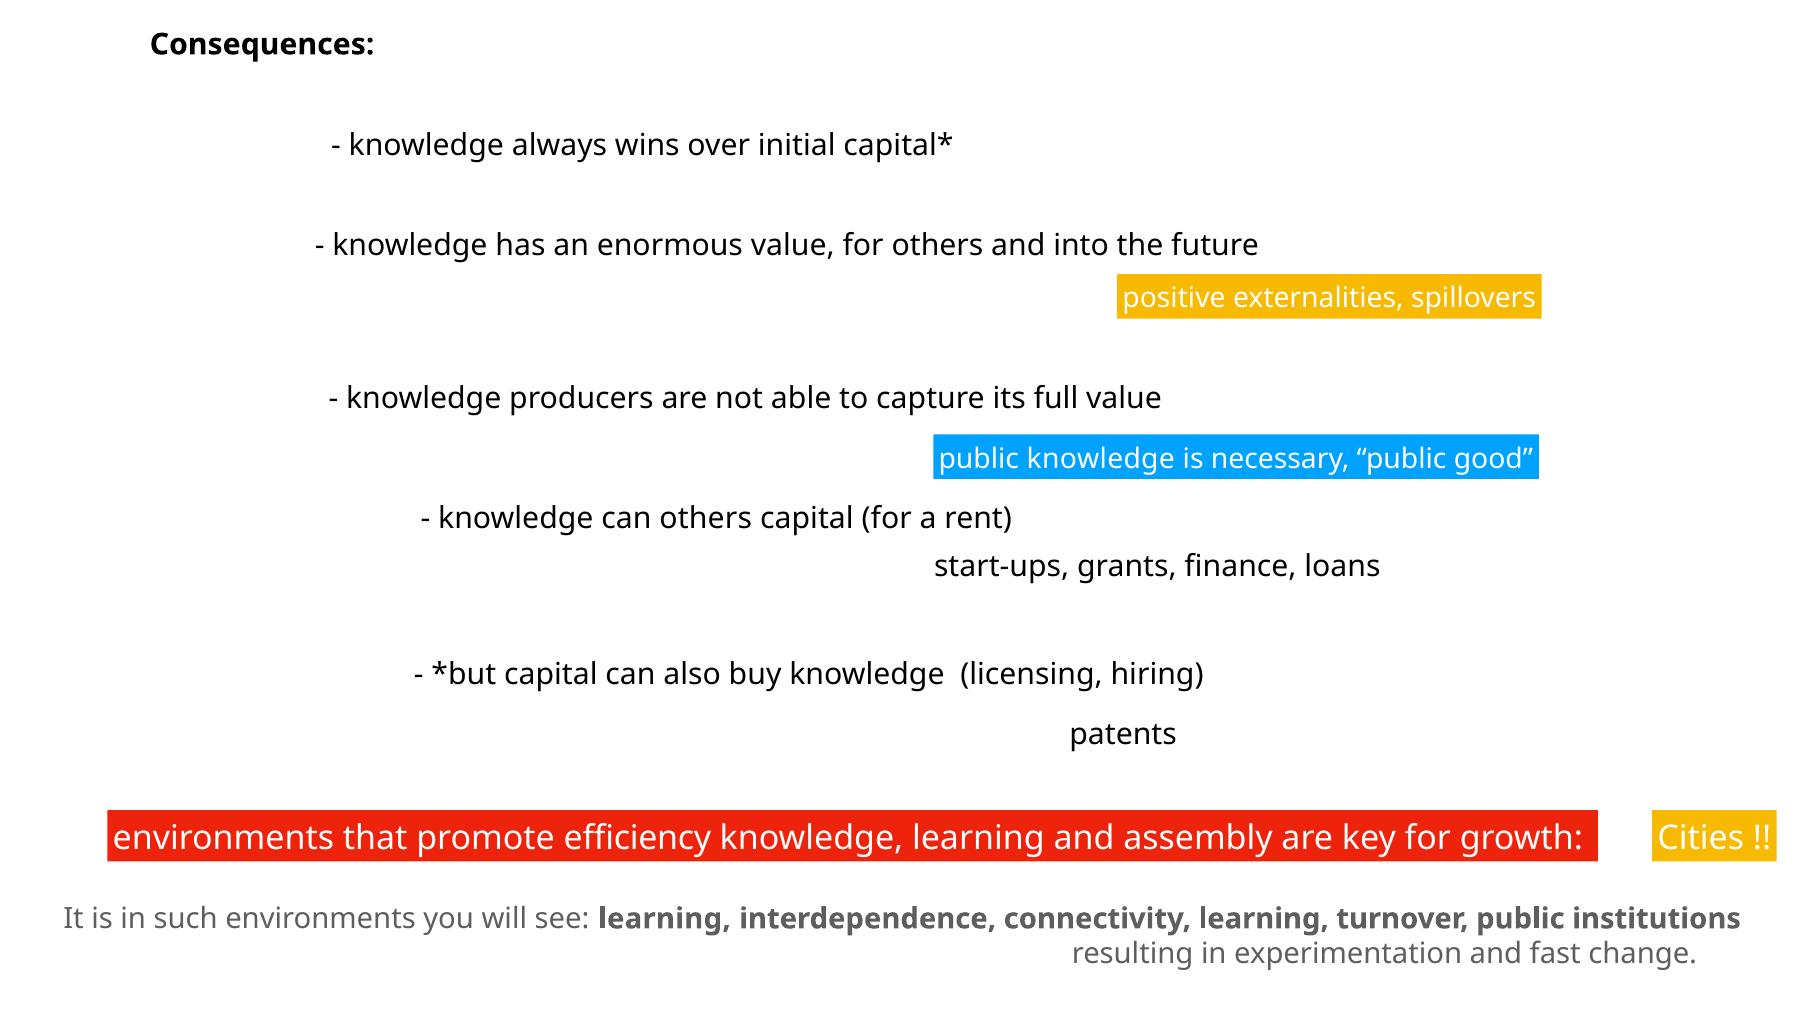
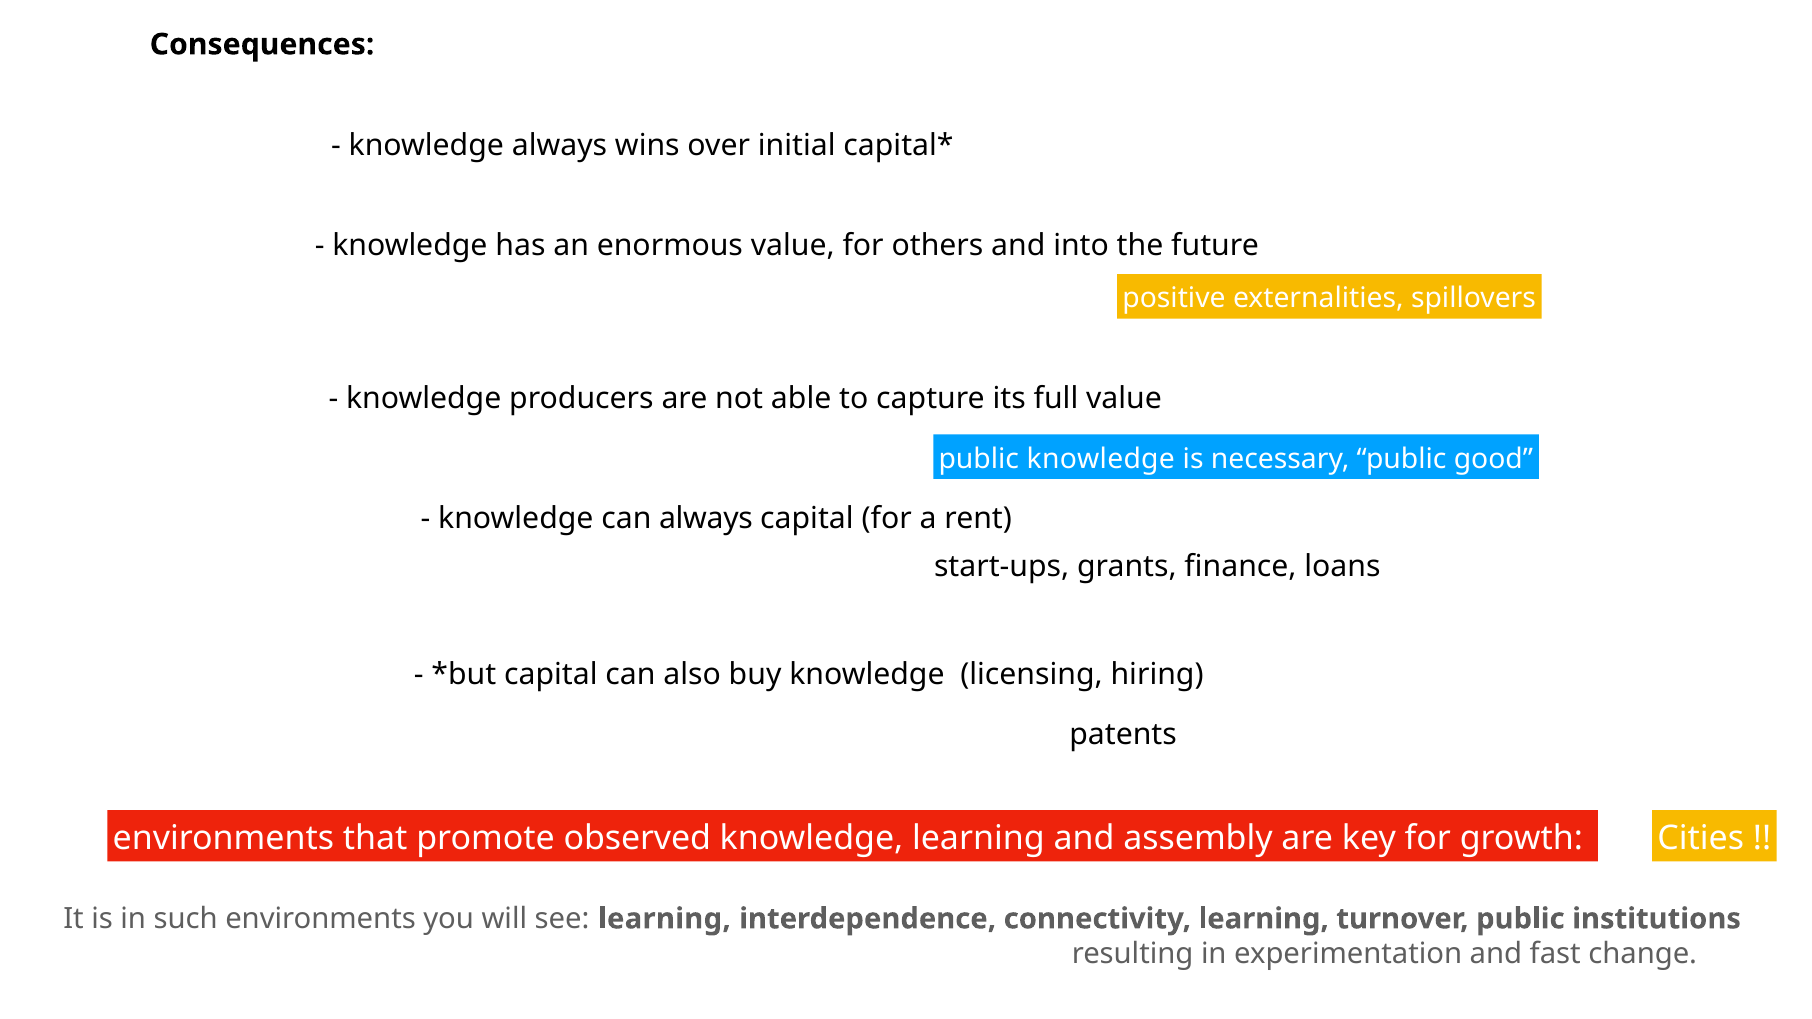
can others: others -> always (706, 519)
efficiency: efficiency -> observed (637, 838)
